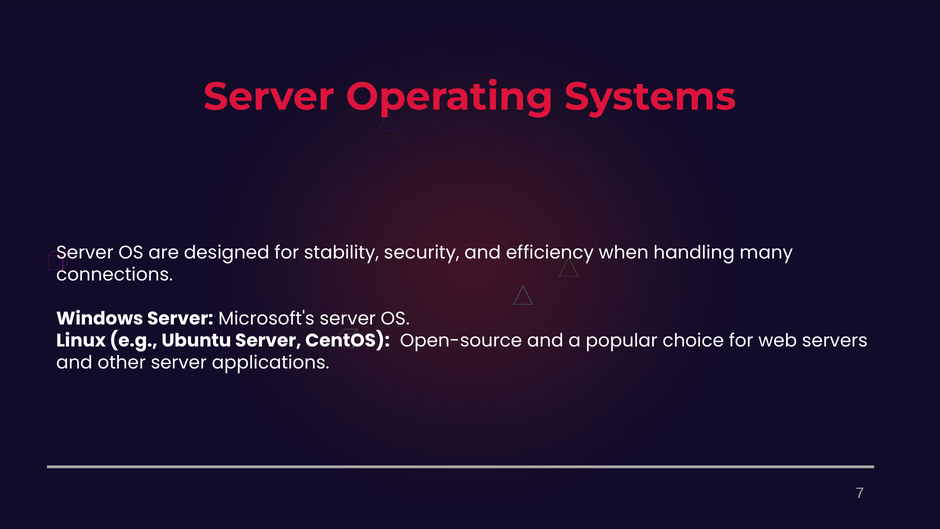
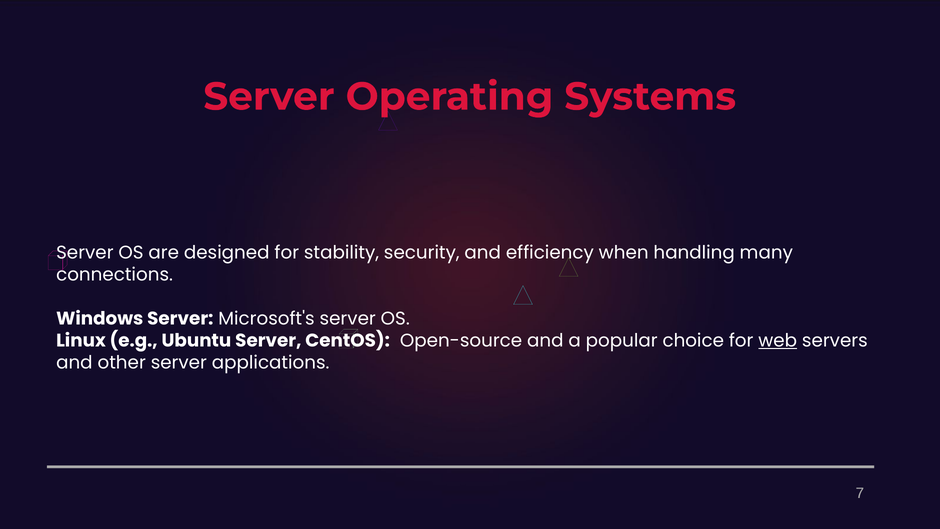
web underline: none -> present (778, 341)
